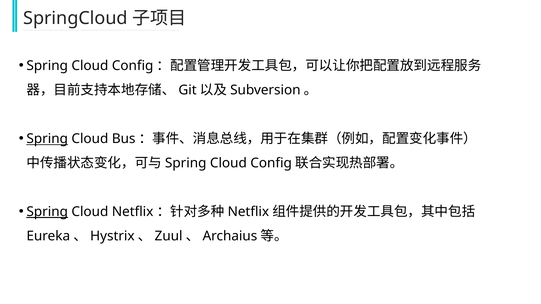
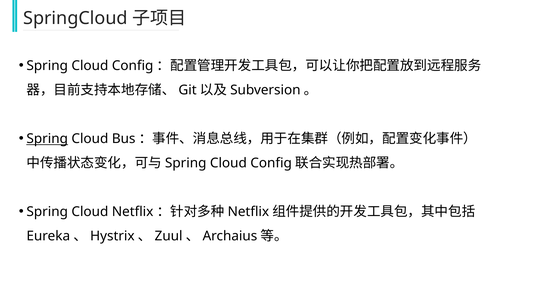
Spring underline: present -> none (47, 212)
